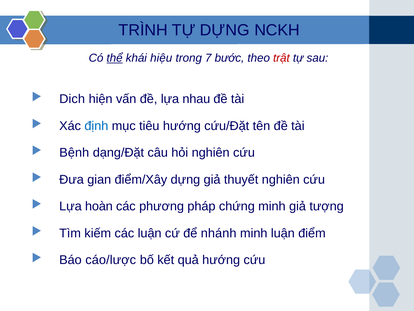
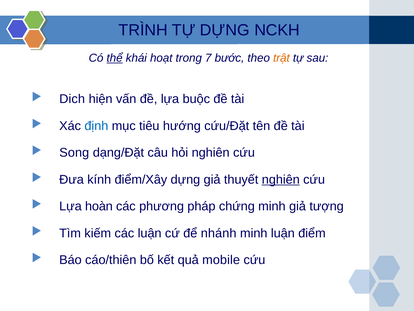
hiệu: hiệu -> hoạt (161, 58)
trật colour: red -> orange (281, 58)
nhau: nhau -> buộc (196, 99)
Bệnh: Bệnh -> Song (74, 153)
gian: gian -> kính (99, 179)
nghiên underline: none -> present (281, 179)
cáo/lược: cáo/lược -> cáo/thiên (111, 260)
quả hướng: hướng -> mobile (221, 260)
